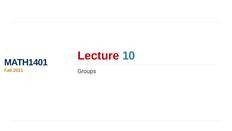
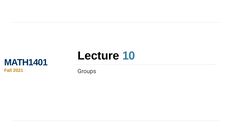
Lecture colour: red -> black (98, 55)
